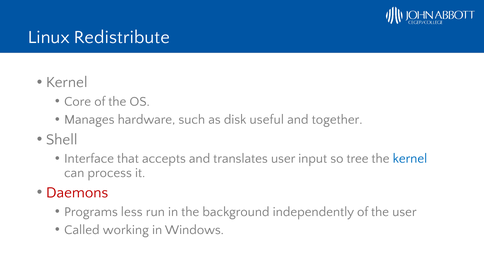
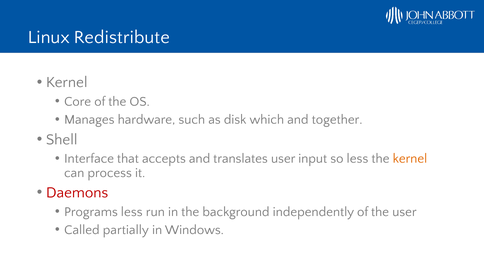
useful: useful -> which (267, 120)
so tree: tree -> less (357, 159)
kernel colour: blue -> orange (410, 159)
working: working -> partially (126, 230)
